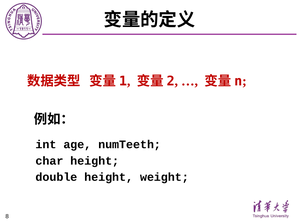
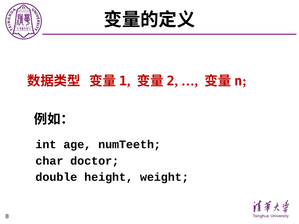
char height: height -> doctor (95, 161)
